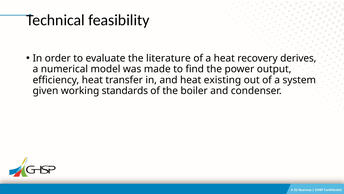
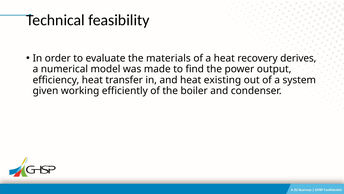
literature: literature -> materials (168, 58)
standards: standards -> efficiently (125, 91)
